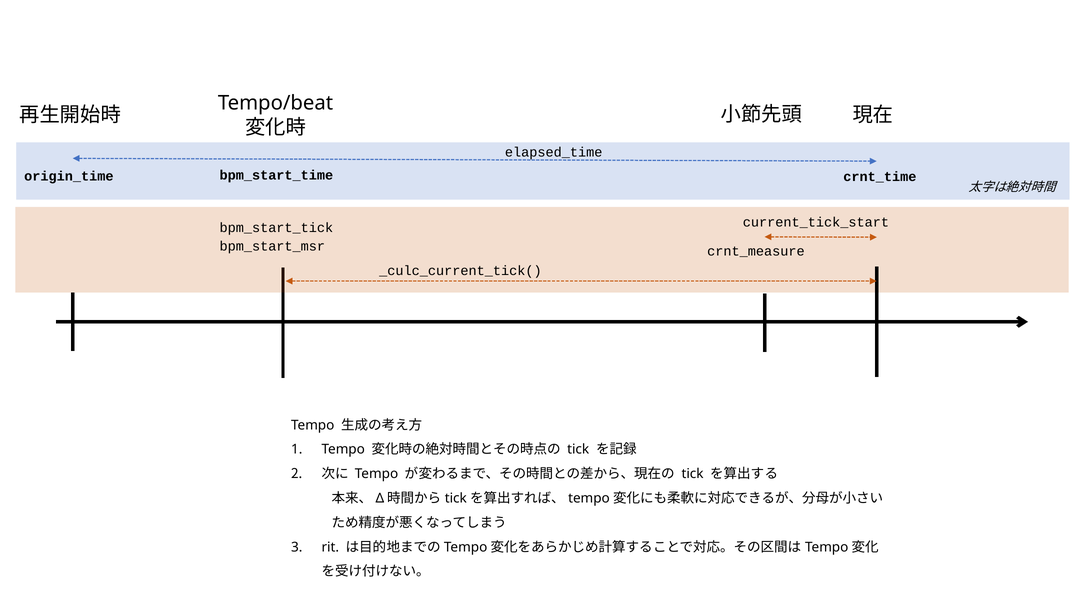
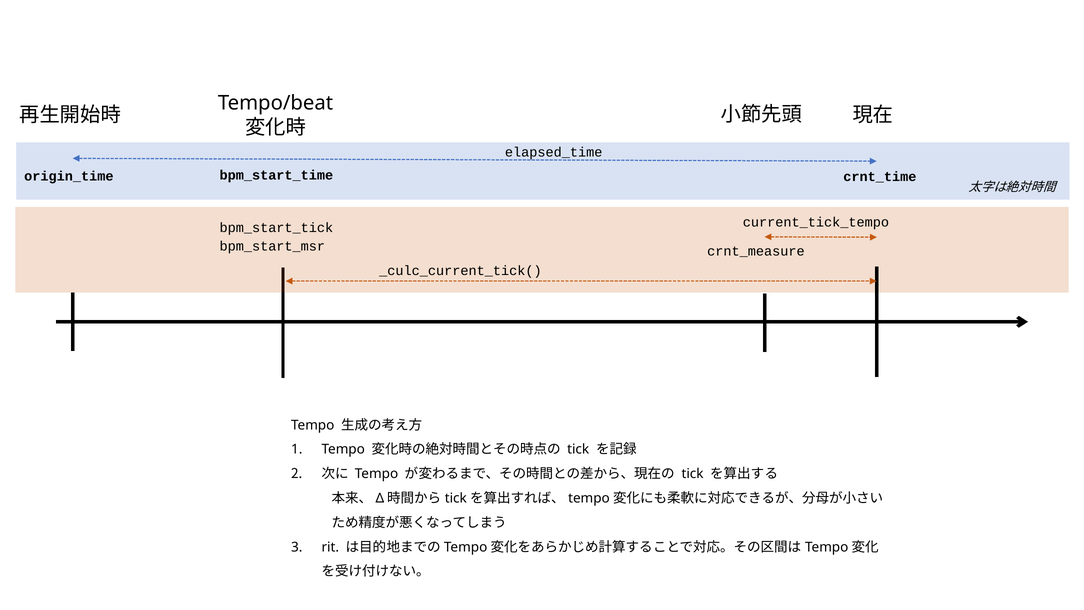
current_tick_start: current_tick_start -> current_tick_tempo (816, 222)
